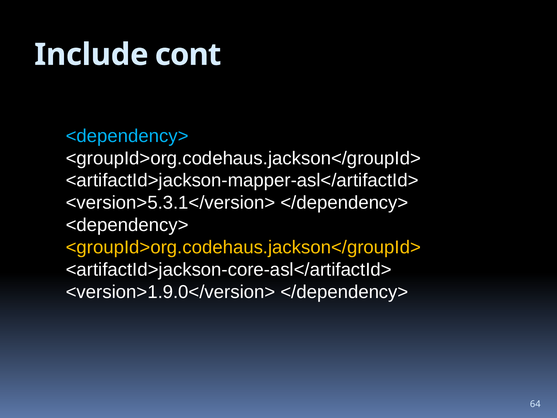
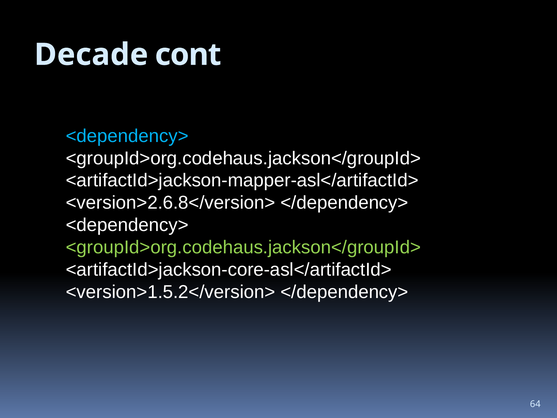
Include: Include -> Decade (91, 55)
<version>5.3.1</version>: <version>5.3.1</version> -> <version>2.6.8</version> (171, 203)
<groupId>org.codehaus.jackson</groupId> colour: yellow -> light green (243, 247)
<version>1.9.0</version>: <version>1.9.0</version> -> <version>1.5.2</version> (171, 292)
